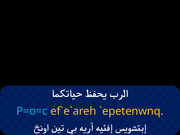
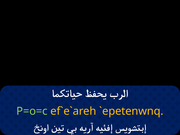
P=o=c colour: light blue -> light green (32, 111)
